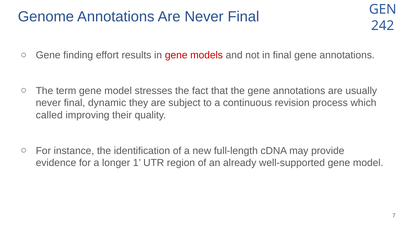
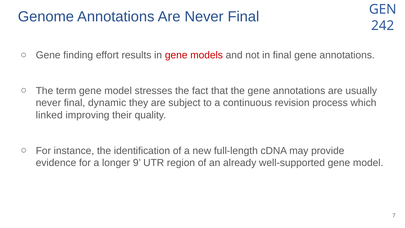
called: called -> linked (49, 115)
1: 1 -> 9 (137, 163)
